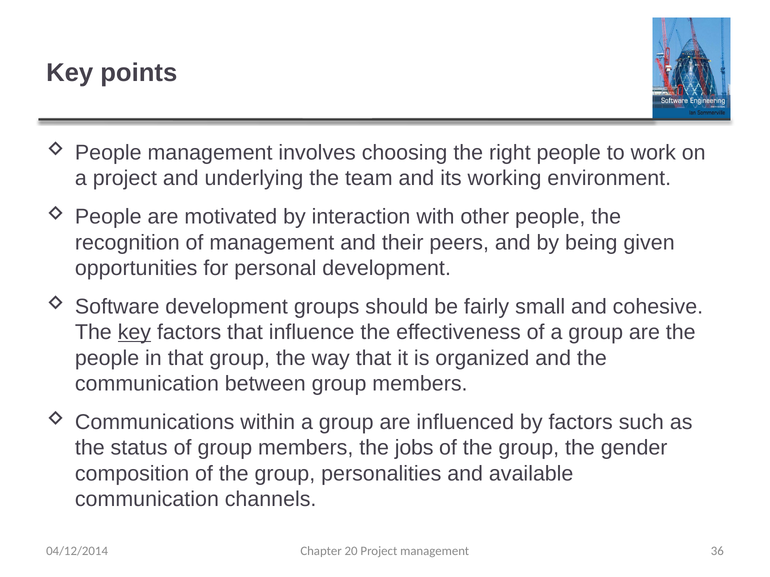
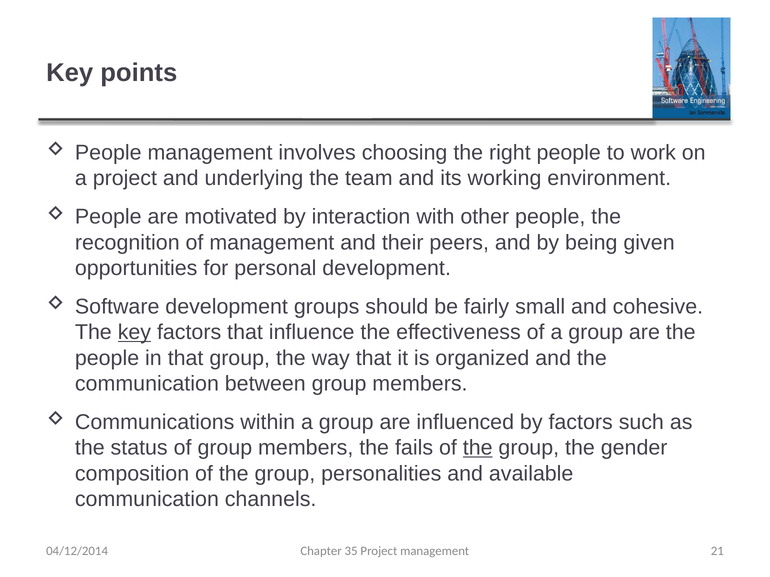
jobs: jobs -> fails (414, 448)
the underline: none -> present (478, 448)
20: 20 -> 35 (351, 551)
36: 36 -> 21 (717, 551)
